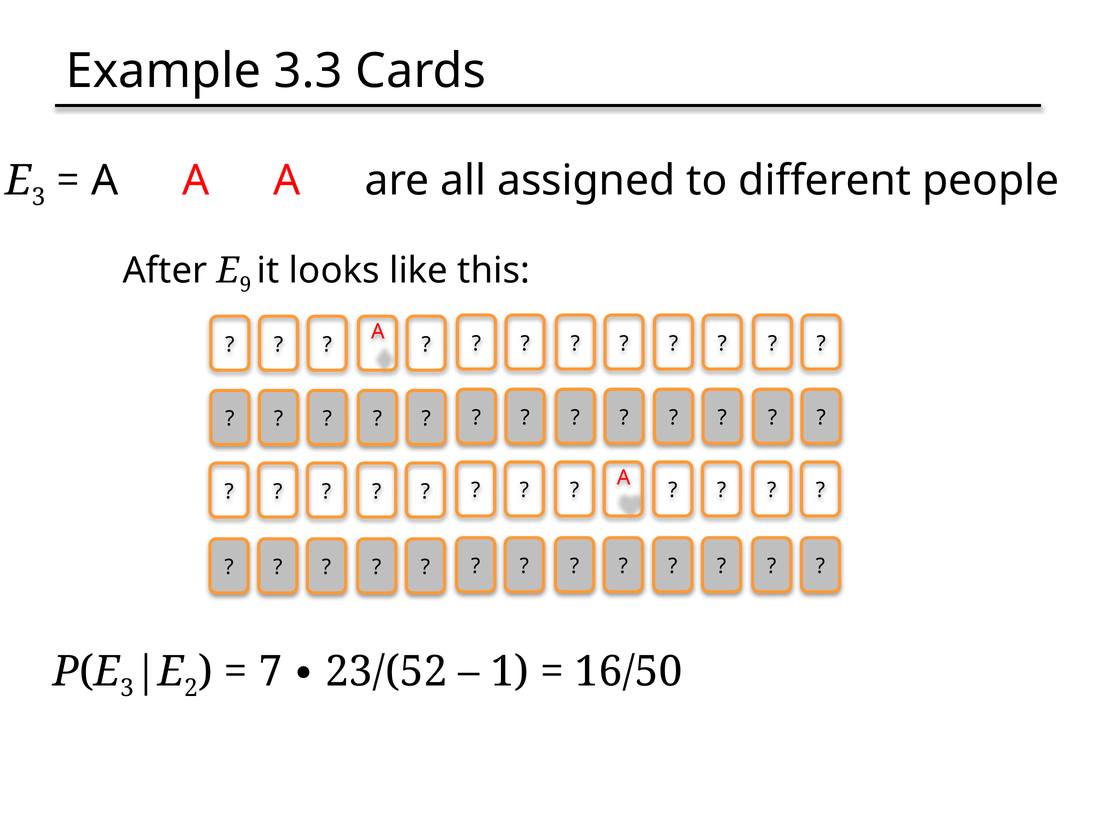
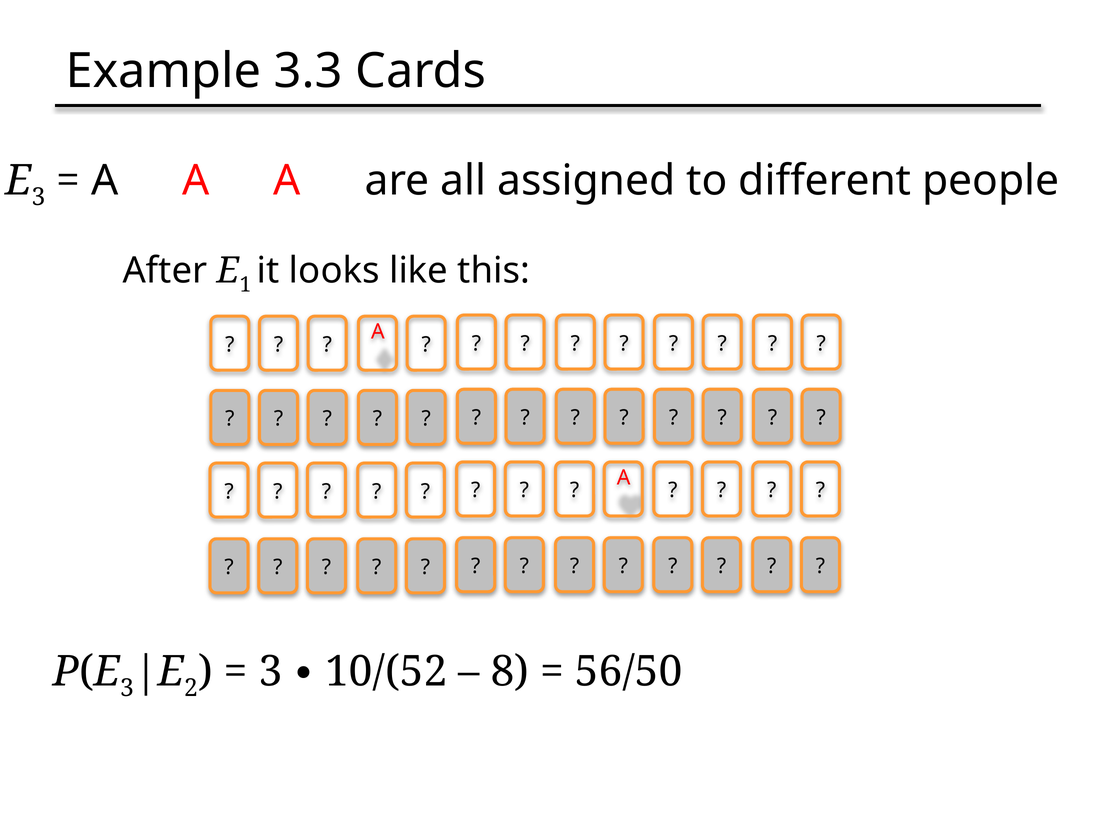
9: 9 -> 1 (246, 285)
7: 7 -> 3 (270, 672)
23/(52: 23/(52 -> 10/(52 (386, 672)
1: 1 -> 8 (510, 672)
16/50: 16/50 -> 56/50 (629, 672)
